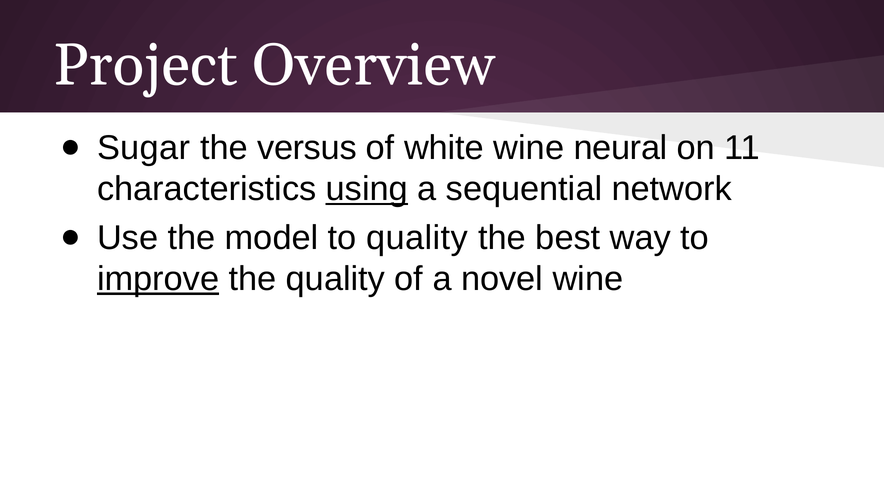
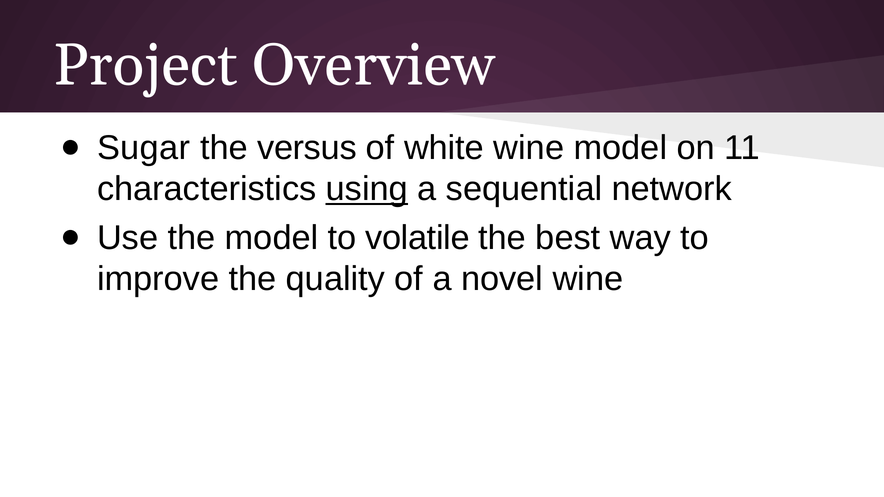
wine neural: neural -> model (620, 148)
to quality: quality -> volatile (418, 238)
improve underline: present -> none (158, 279)
